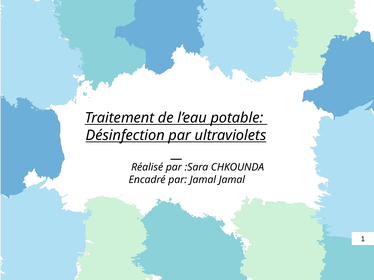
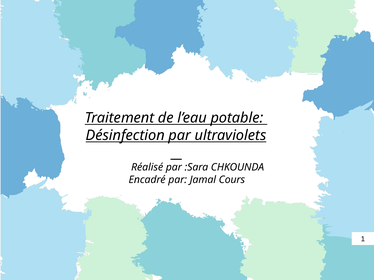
Jamal Jamal: Jamal -> Cours (232, 180)
